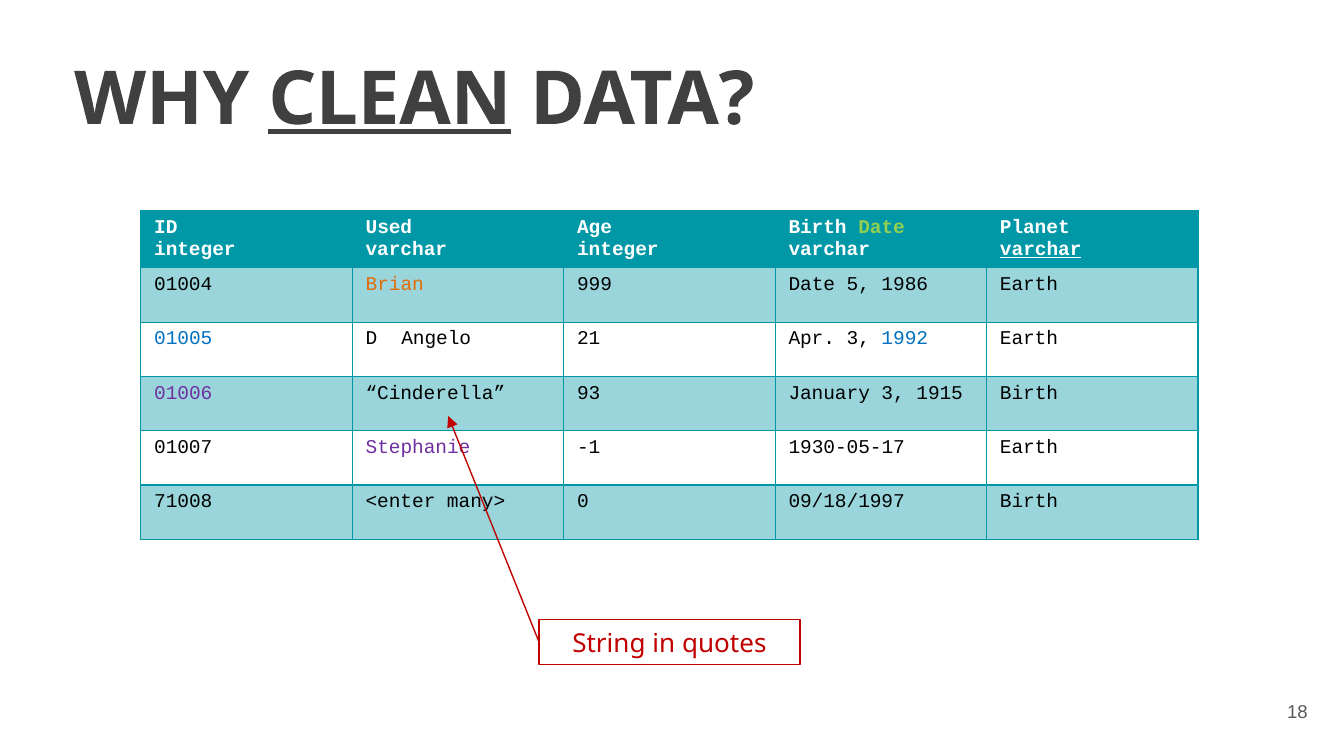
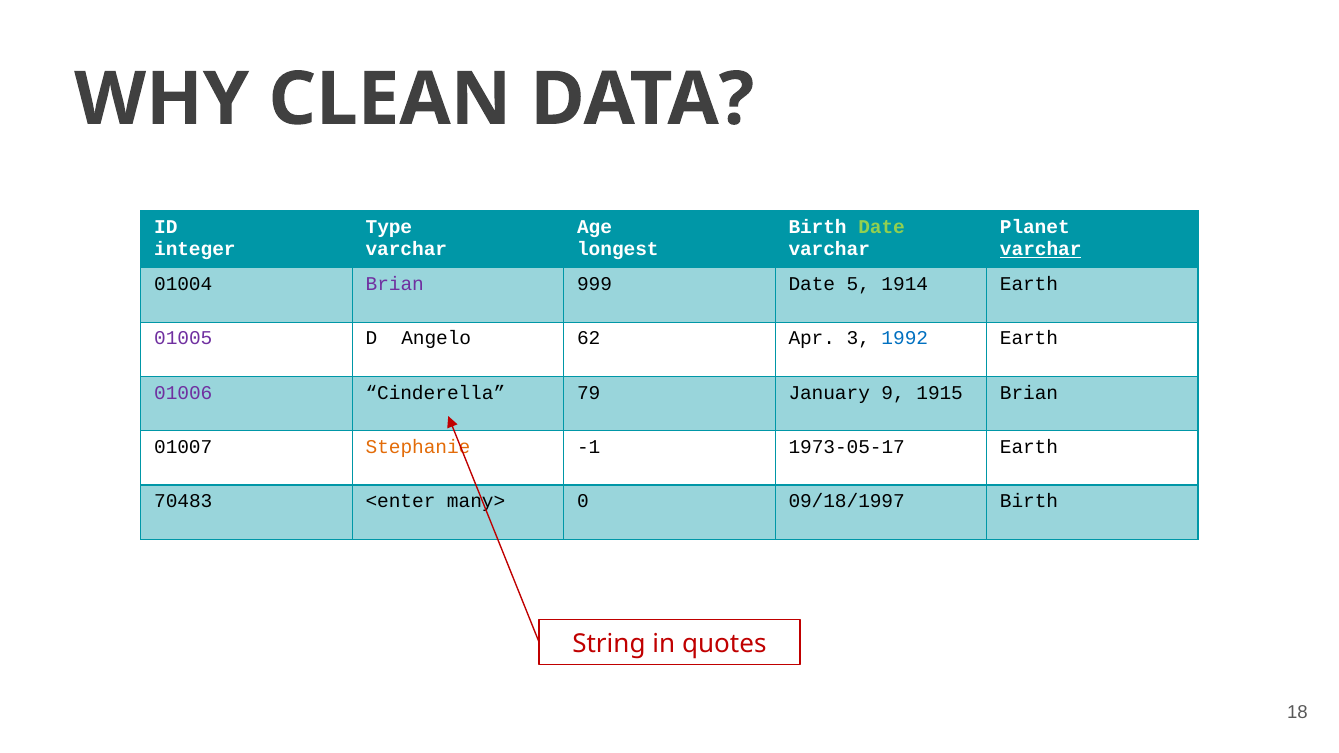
CLEAN underline: present -> none (390, 99)
Used: Used -> Type (389, 227)
integer: integer -> longest (618, 249)
Brian colour: orange -> purple (395, 284)
1986: 1986 -> 1914 (905, 284)
21: 21 -> 62 (589, 339)
01005 colour: blue -> purple (183, 339)
93: 93 -> 79 (589, 393)
January 3: 3 -> 9 (893, 393)
1915 Birth: Birth -> Brian (1029, 393)
Stephanie colour: purple -> orange (418, 447)
1930-05-17: 1930-05-17 -> 1973-05-17 (847, 447)
71008: 71008 -> 70483 (183, 501)
